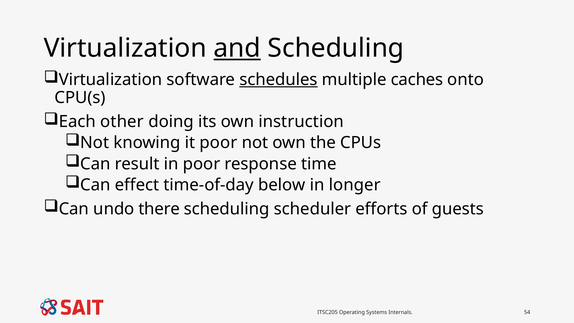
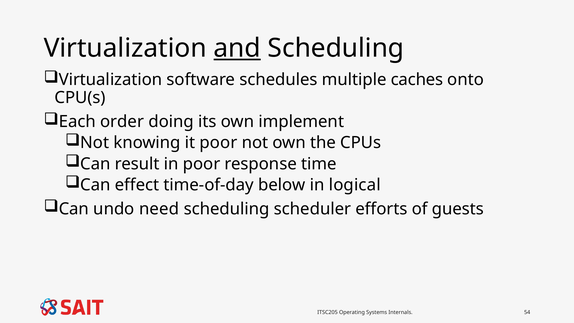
schedules underline: present -> none (278, 80)
other: other -> order (122, 122)
instruction: instruction -> implement (301, 122)
longer: longer -> logical (355, 185)
there: there -> need (159, 209)
